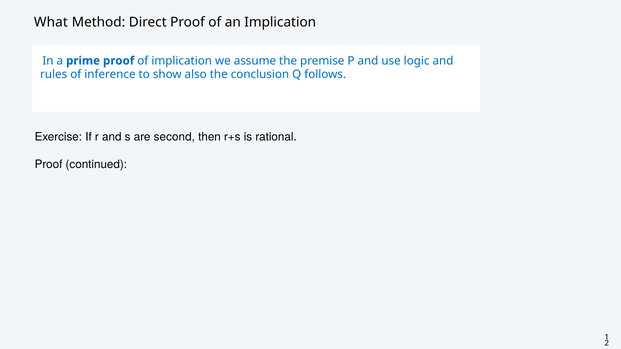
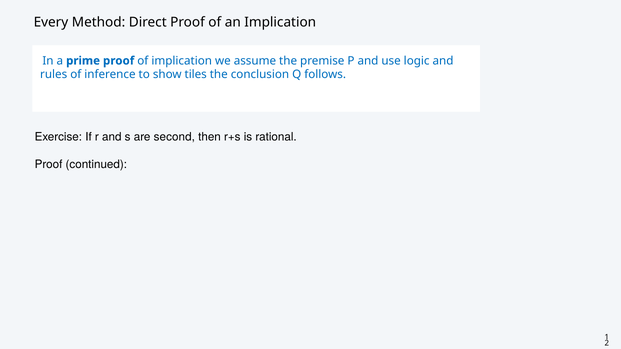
What: What -> Every (51, 22)
also: also -> tiles (196, 75)
